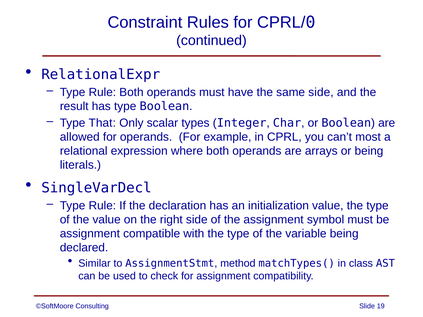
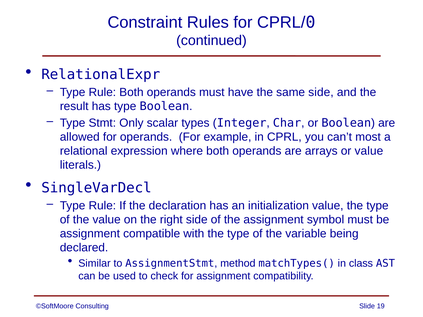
That: That -> Stmt (102, 123)
or being: being -> value (369, 151)
